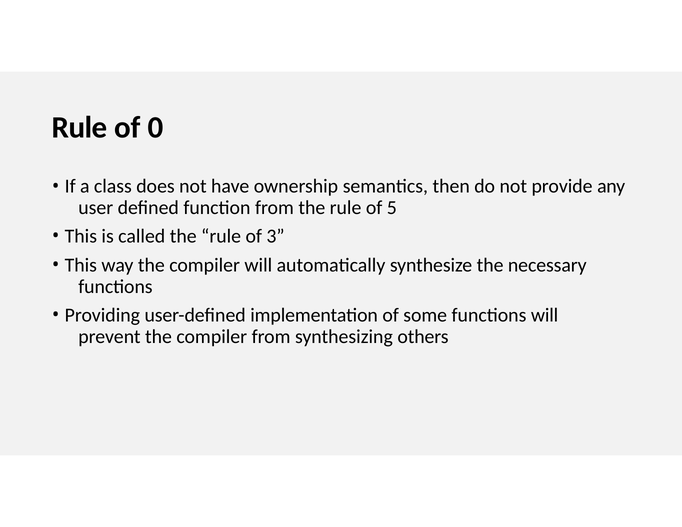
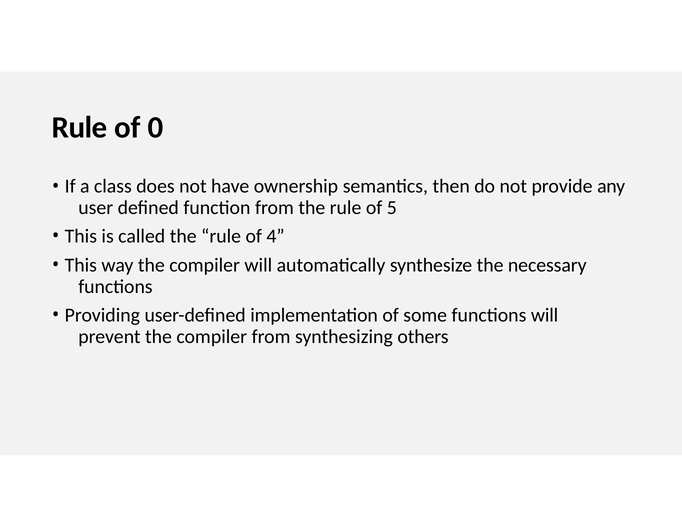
3: 3 -> 4 (275, 236)
